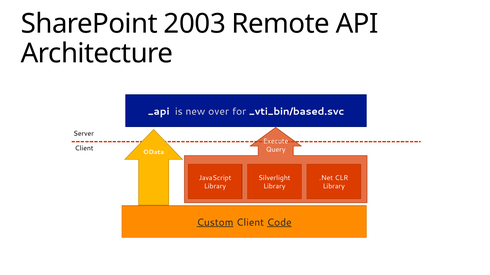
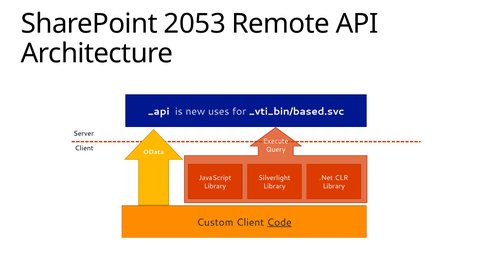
2003: 2003 -> 2053 (195, 24)
over: over -> uses (219, 112)
Custom underline: present -> none (215, 223)
